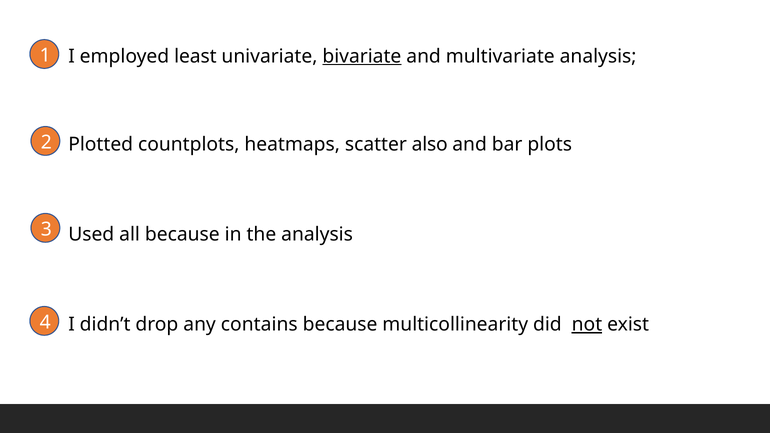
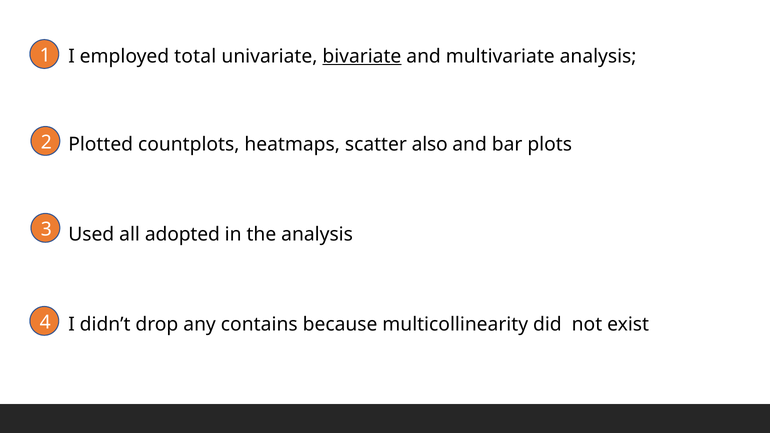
least: least -> total (195, 56)
all because: because -> adopted (182, 234)
not underline: present -> none (587, 325)
